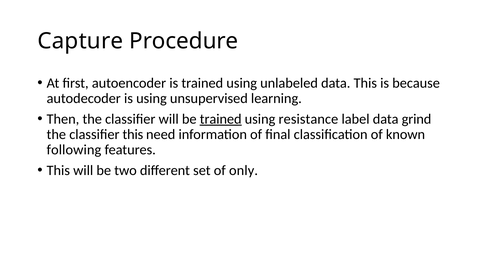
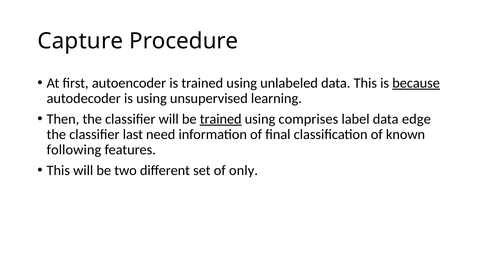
because underline: none -> present (416, 83)
resistance: resistance -> comprises (308, 119)
grind: grind -> edge (416, 119)
classifier this: this -> last (133, 135)
